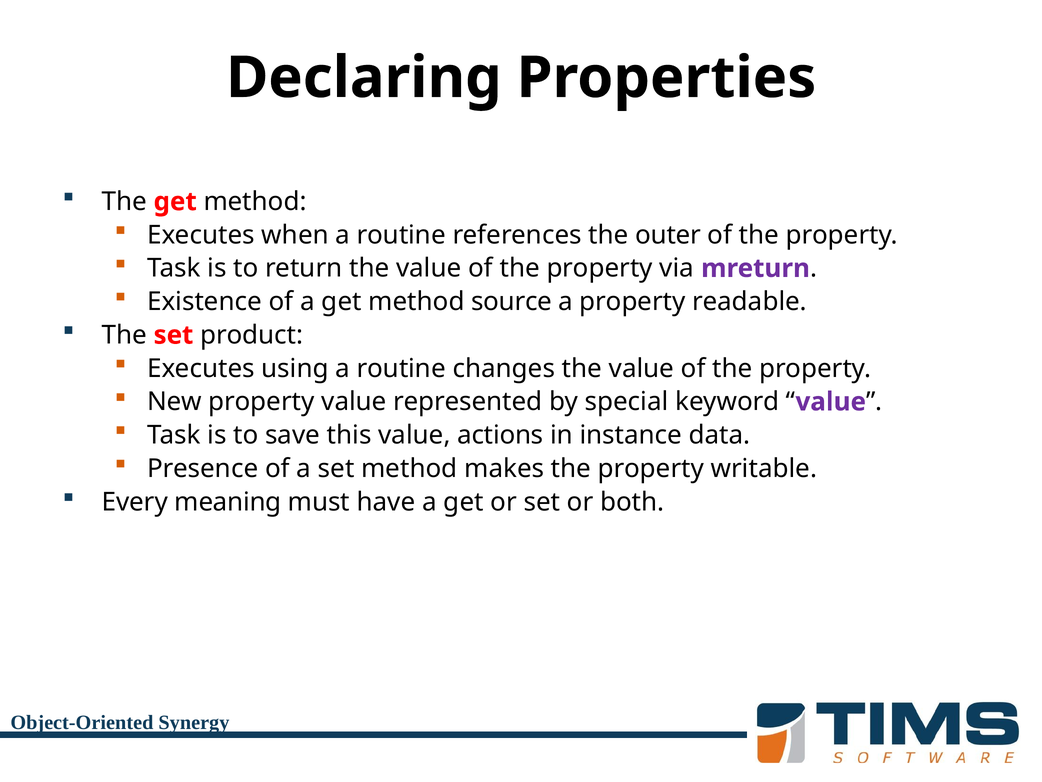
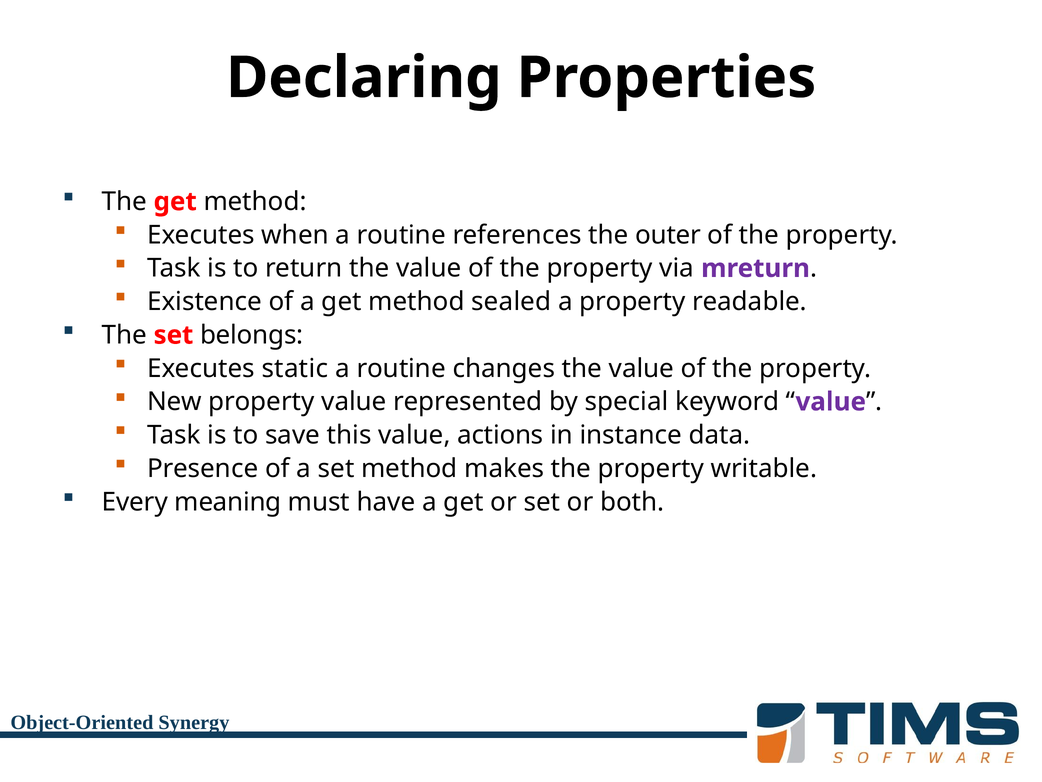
source: source -> sealed (511, 302)
product: product -> belongs (252, 335)
using: using -> static (295, 368)
